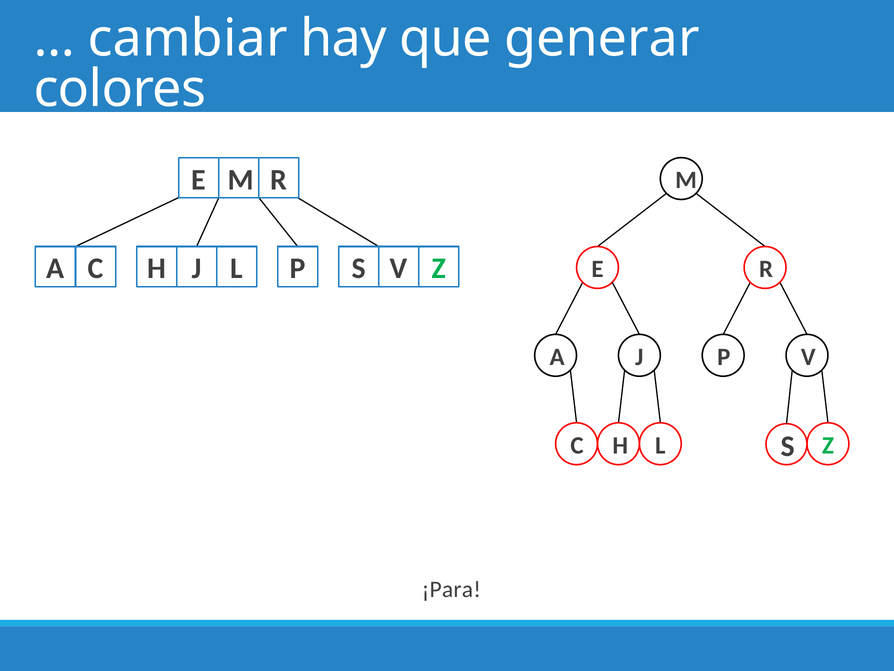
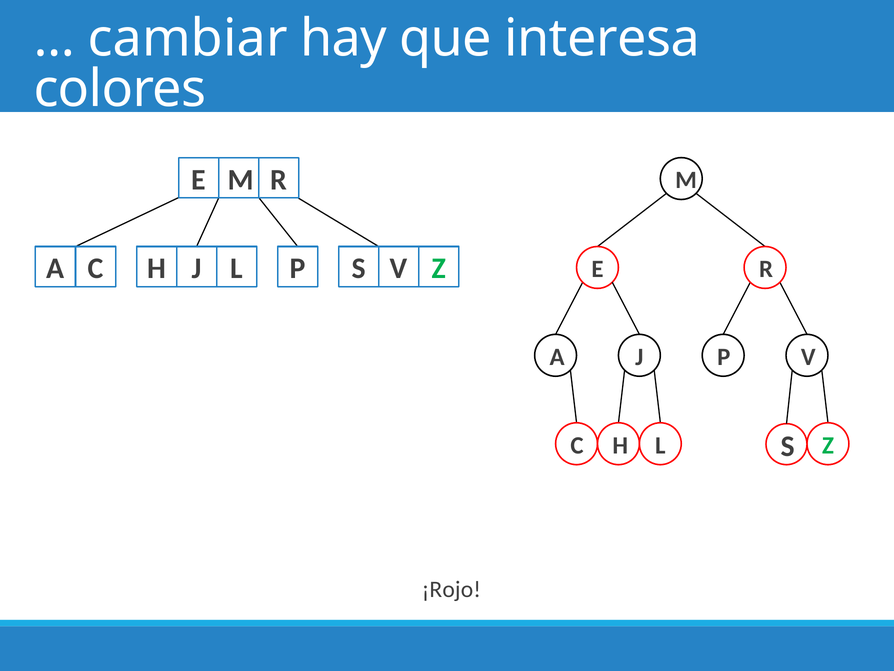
generar: generar -> interesa (602, 39)
¡Para: ¡Para -> ¡Rojo (451, 589)
